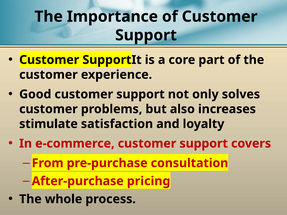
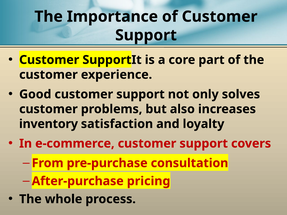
stimulate: stimulate -> inventory (49, 124)
